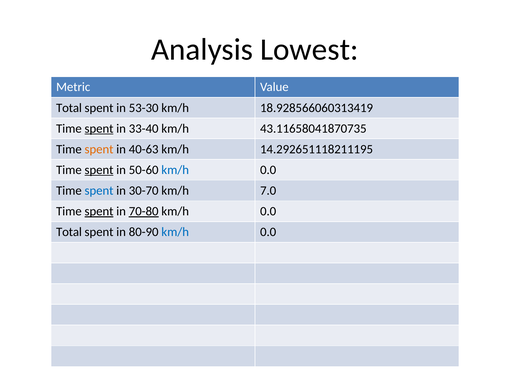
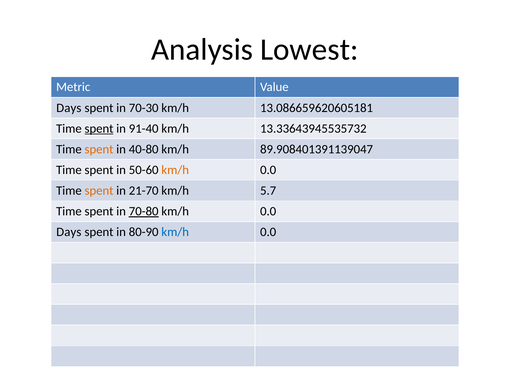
Total: Total -> Days (69, 108)
53-30: 53-30 -> 70-30 (144, 108)
18.928566060313419: 18.928566060313419 -> 13.086659620605181 (317, 108)
33-40: 33-40 -> 91-40 (144, 128)
43.11658041870735: 43.11658041870735 -> 13.33643945535732 (313, 128)
40-63: 40-63 -> 40-80 (144, 149)
14.292651118211195: 14.292651118211195 -> 89.908401391139047 (317, 149)
spent underline: present -> none (99, 170)
km/h colour: blue -> orange (175, 170)
spent colour: blue -> orange (99, 190)
30-70: 30-70 -> 21-70 (144, 190)
7.0: 7.0 -> 5.7 (268, 190)
spent underline: present -> none (99, 211)
Total: Total -> Days (69, 232)
